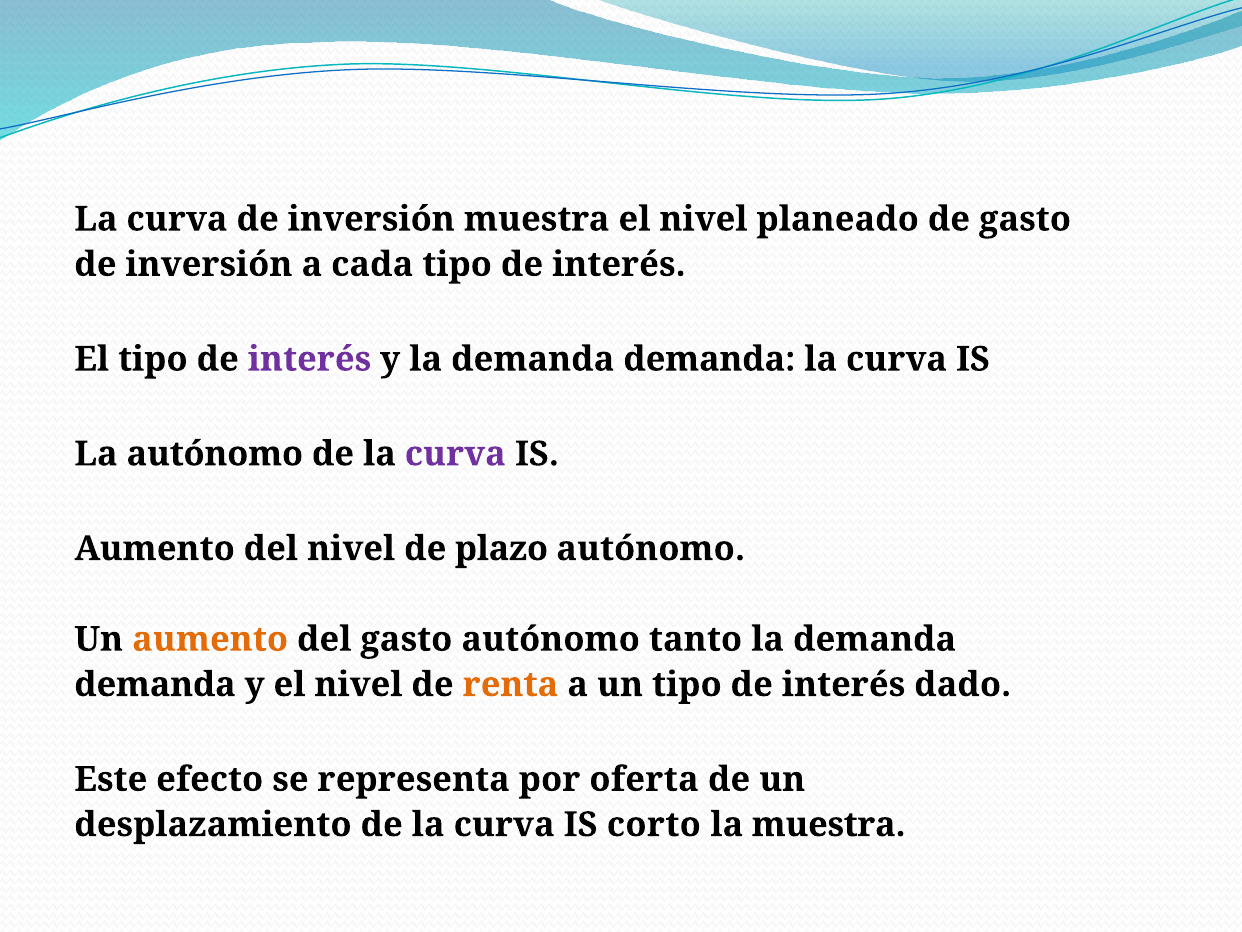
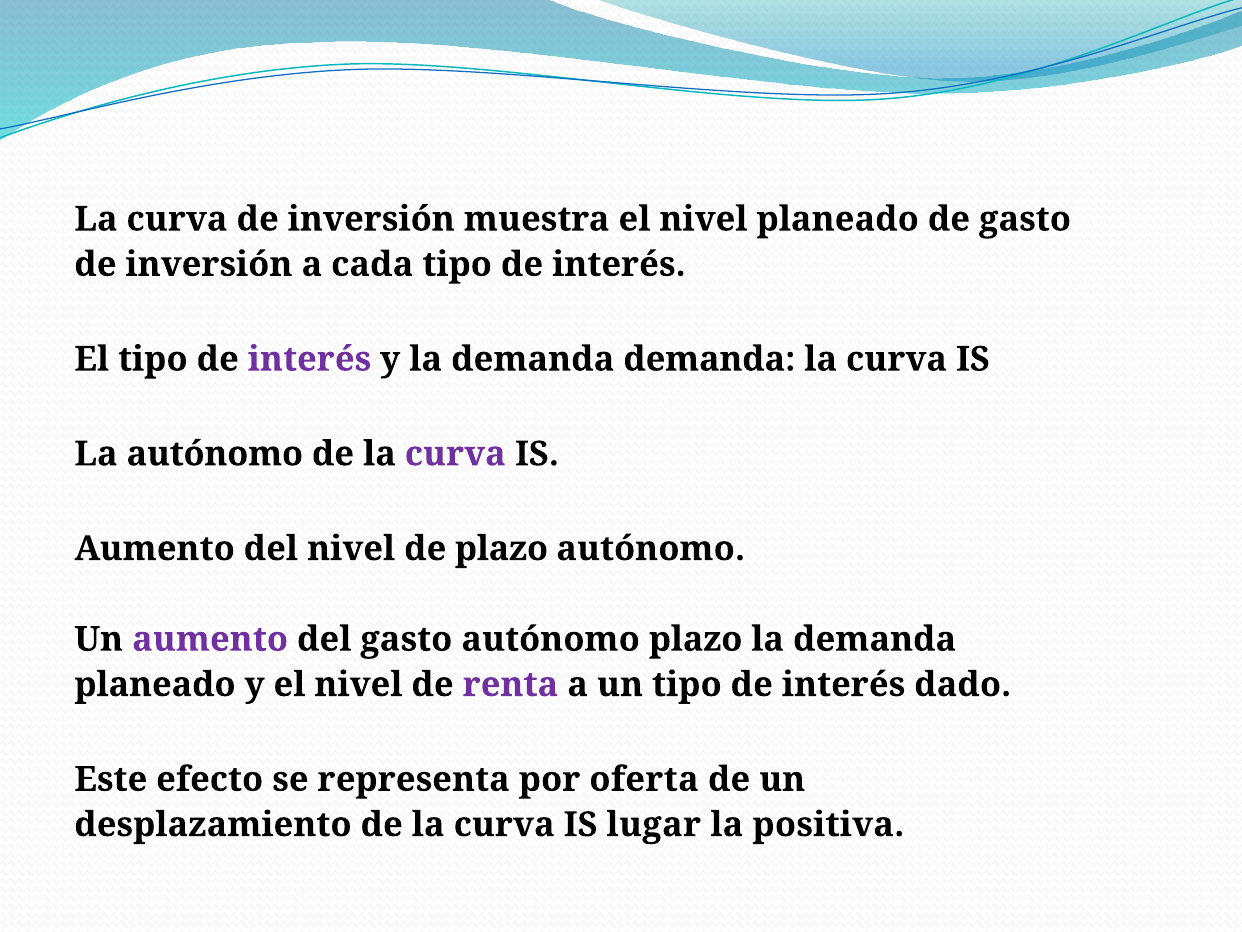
aumento colour: orange -> purple (210, 639)
autónomo tanto: tanto -> plazo (696, 639)
demanda: demanda -> planeado (155, 684)
renta colour: orange -> purple (510, 684)
corto: corto -> lugar (654, 824)
la muestra: muestra -> positiva (828, 824)
